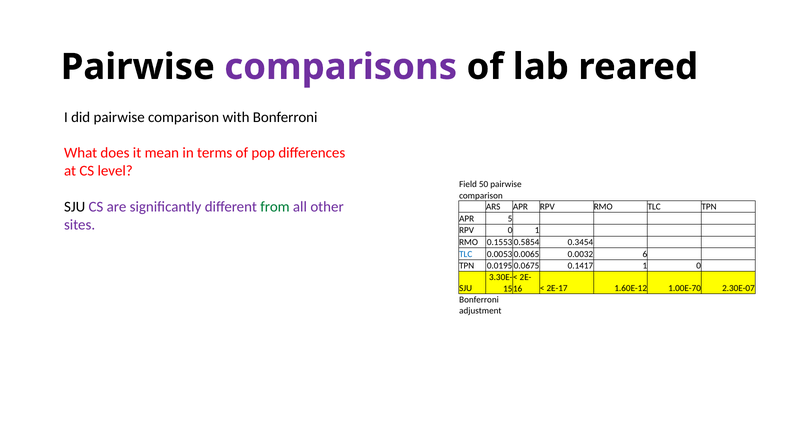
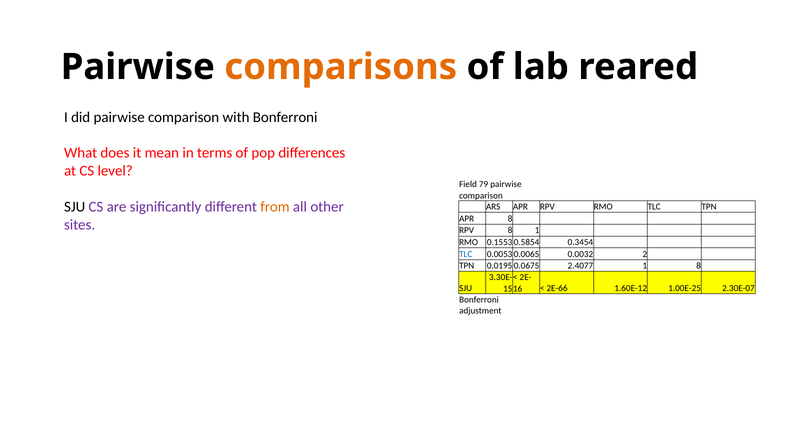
comparisons colour: purple -> orange (341, 67)
50: 50 -> 79 (484, 184)
from colour: green -> orange (275, 207)
APR 5: 5 -> 8 (510, 219)
RPV 0: 0 -> 8 (510, 231)
6: 6 -> 2 (645, 254)
0.1417: 0.1417 -> 2.4077 (580, 266)
1 0: 0 -> 8 (699, 266)
2E-17: 2E-17 -> 2E-66 (557, 288)
1.00E-70: 1.00E-70 -> 1.00E-25 (685, 288)
